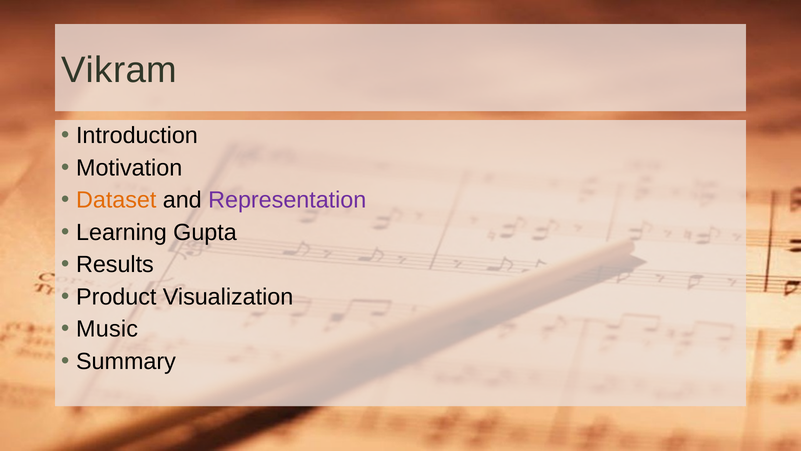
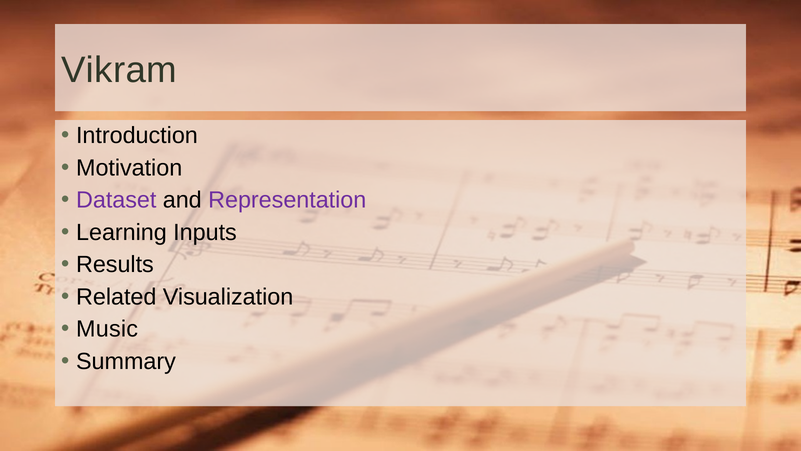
Dataset colour: orange -> purple (116, 200)
Gupta: Gupta -> Inputs (205, 232)
Product: Product -> Related (116, 297)
